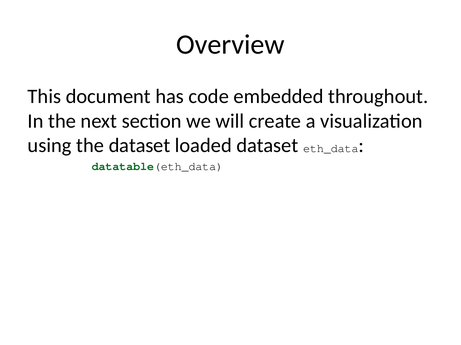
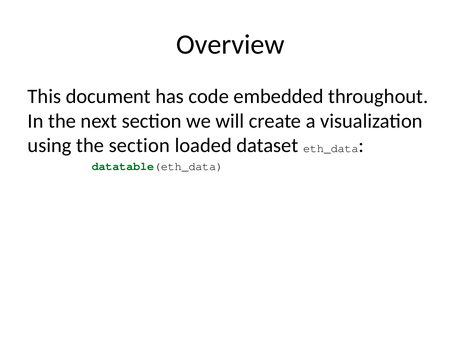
the dataset: dataset -> section (139, 146)
